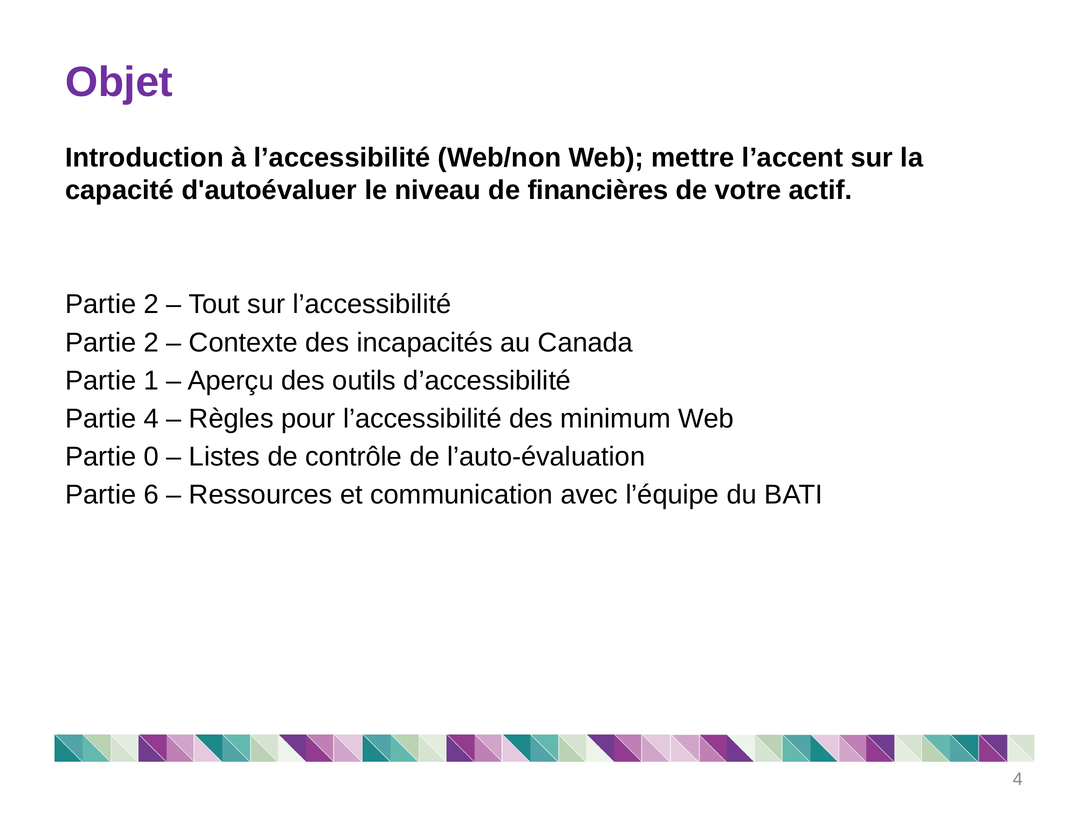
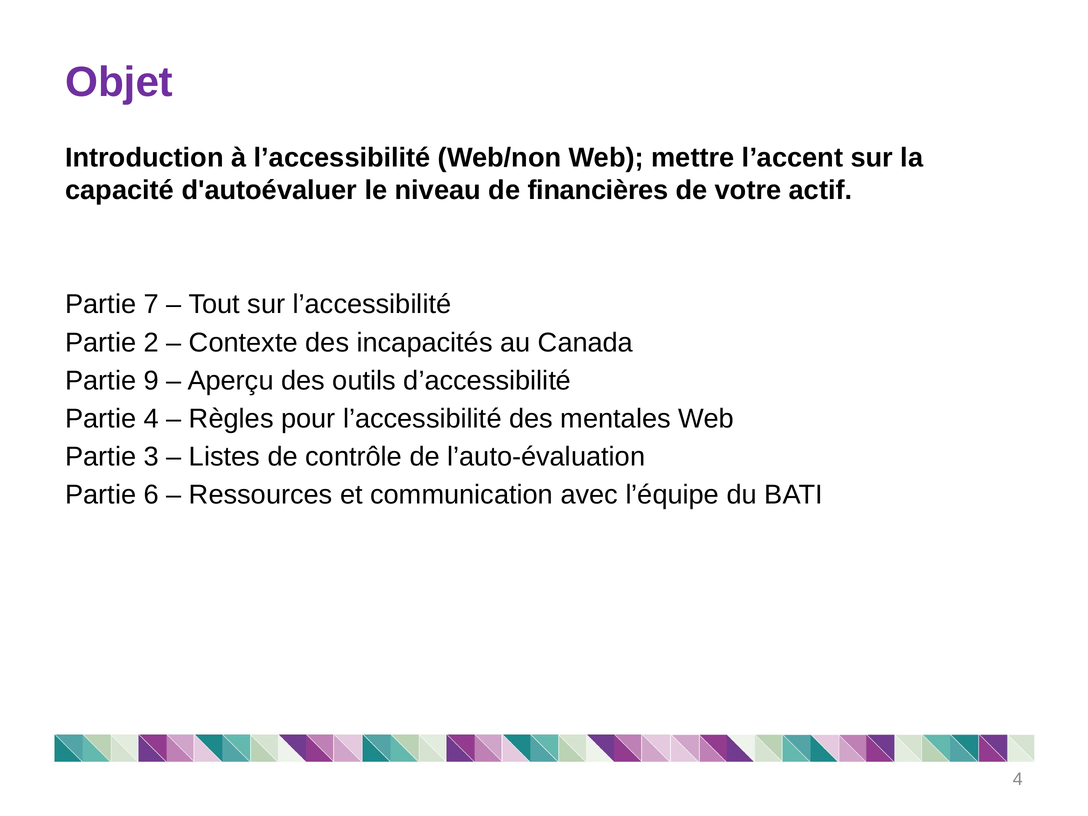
2: 2 -> 7 (151, 304)
1: 1 -> 9 (151, 381)
minimum: minimum -> mentales (616, 419)
0: 0 -> 3 (151, 457)
